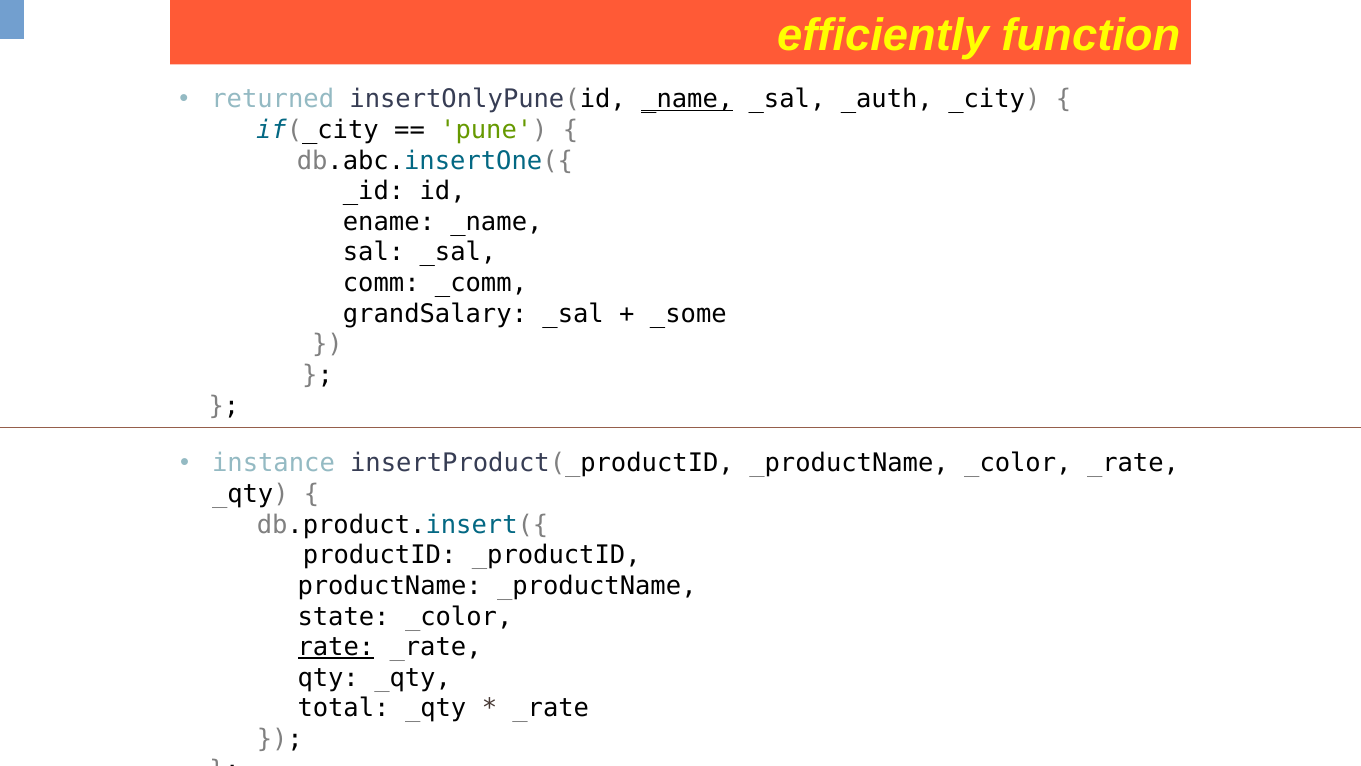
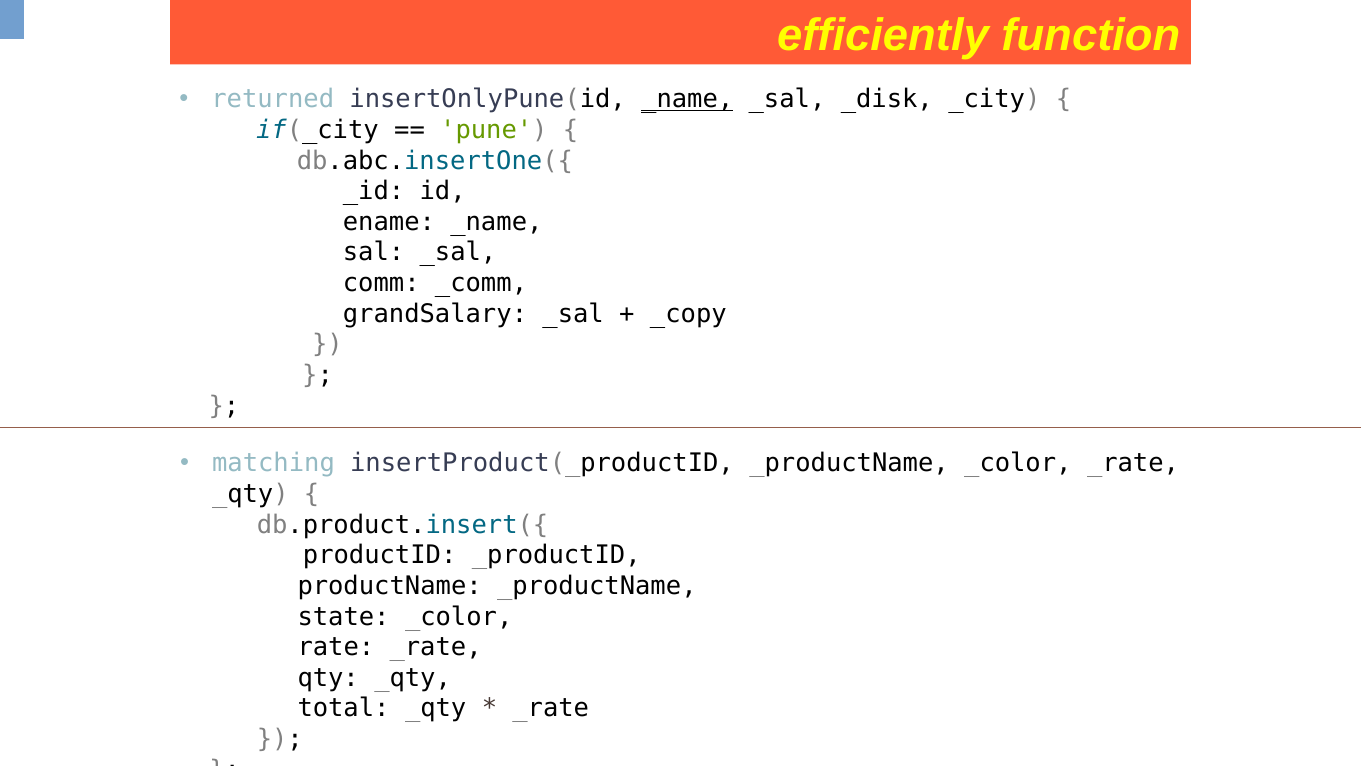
_auth: _auth -> _disk (887, 99)
_some: _some -> _copy (688, 314)
instance: instance -> matching (273, 463)
rate underline: present -> none (336, 647)
